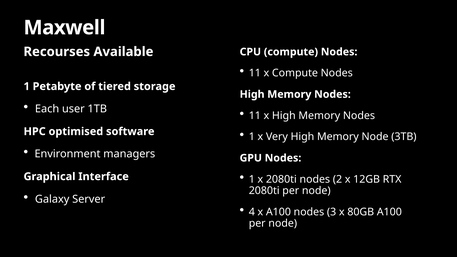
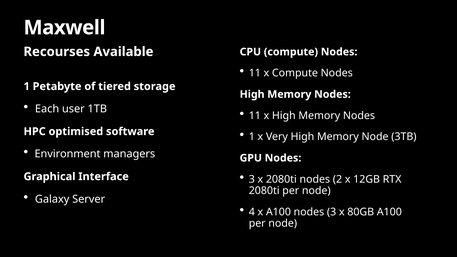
1: 1 -> 3 (252, 179)
